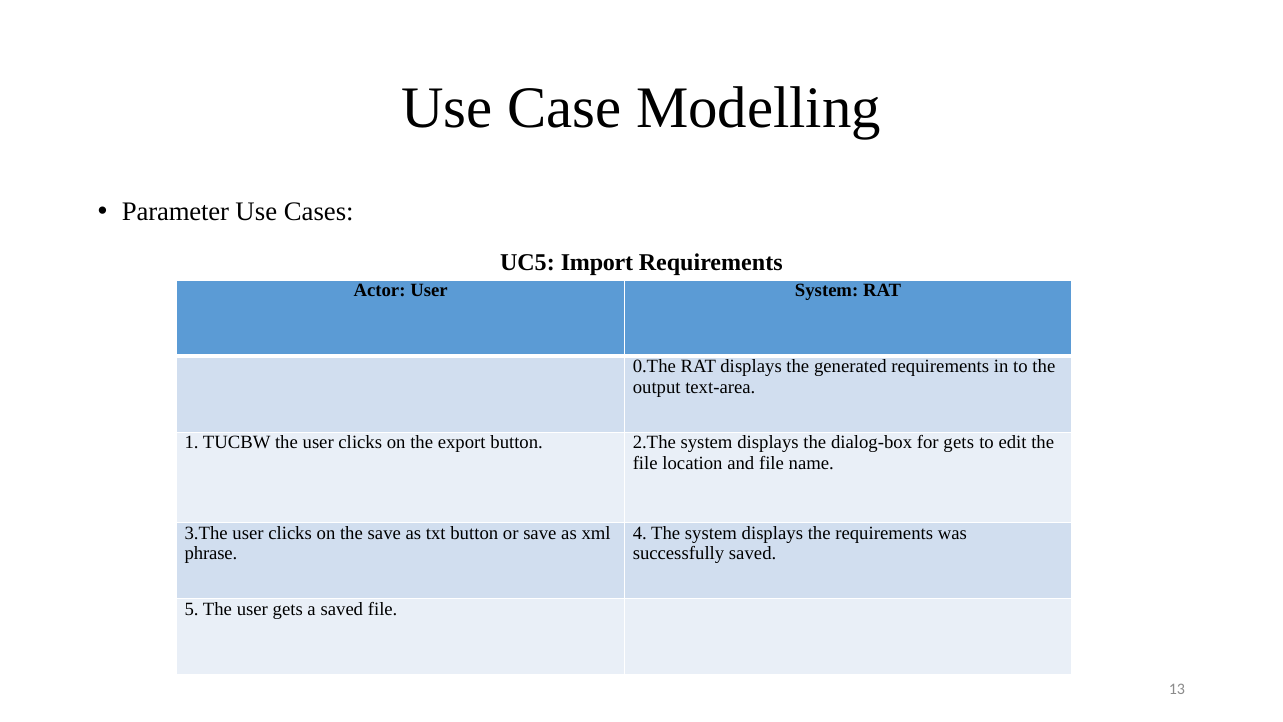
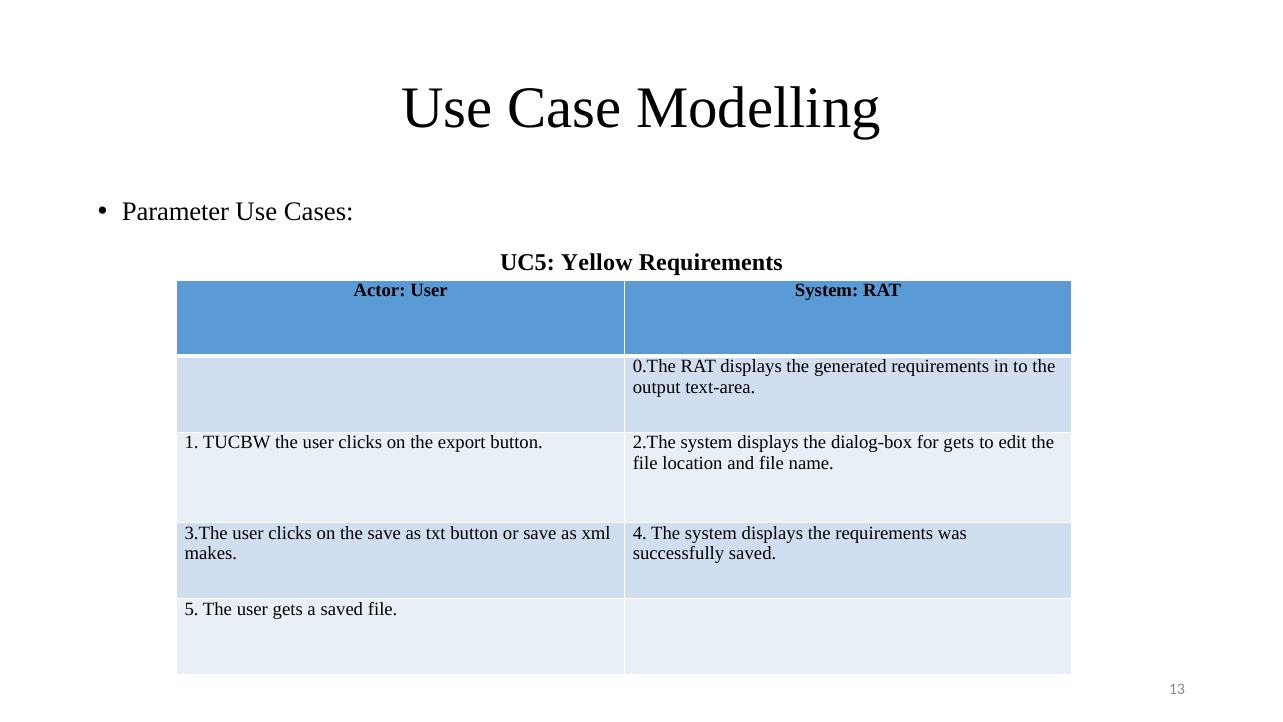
Import: Import -> Yellow (597, 262)
phrase: phrase -> makes (211, 554)
